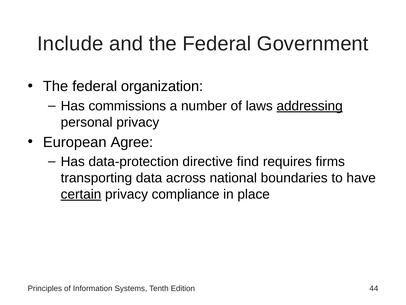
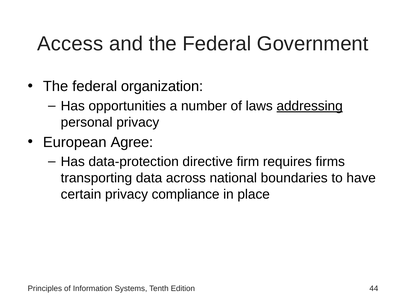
Include: Include -> Access (70, 44)
commissions: commissions -> opportunities (127, 106)
find: find -> firm (248, 162)
certain underline: present -> none (81, 194)
